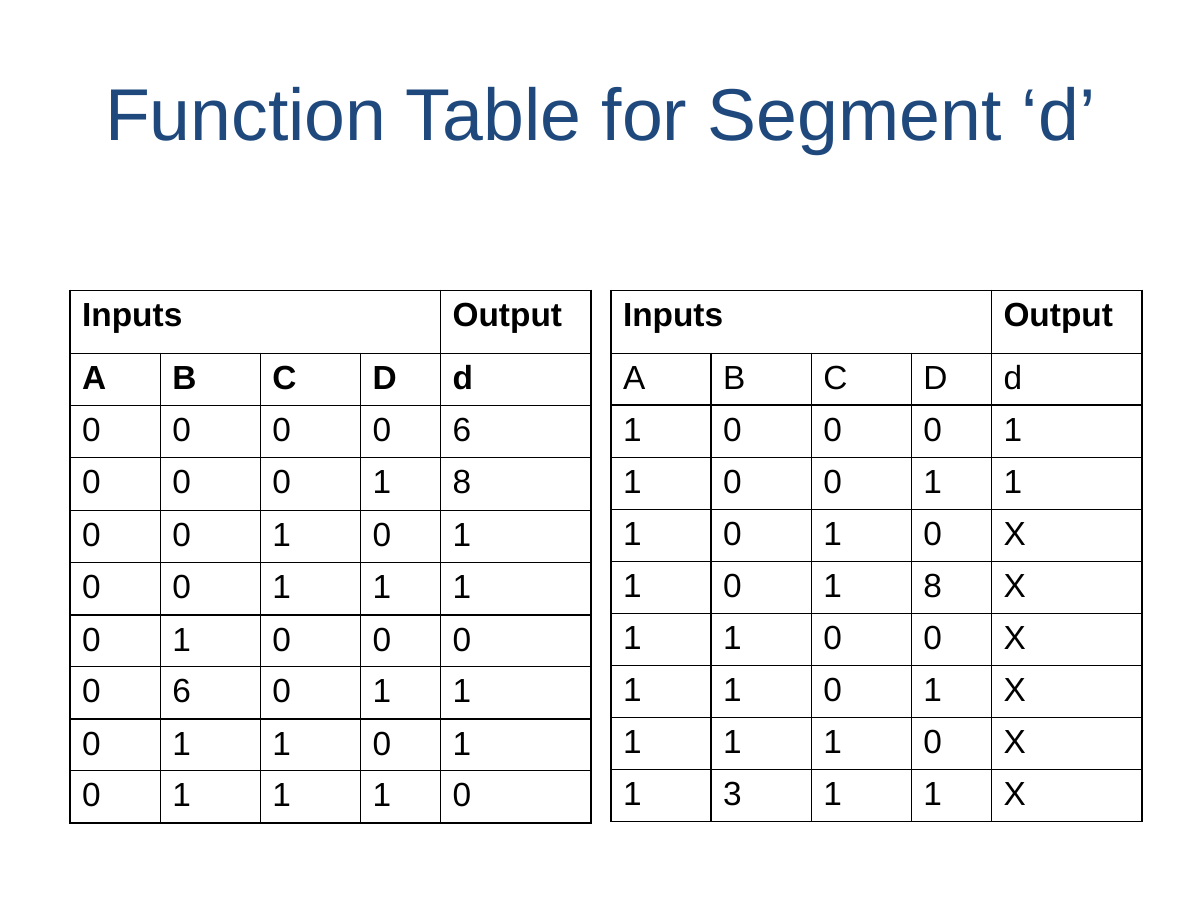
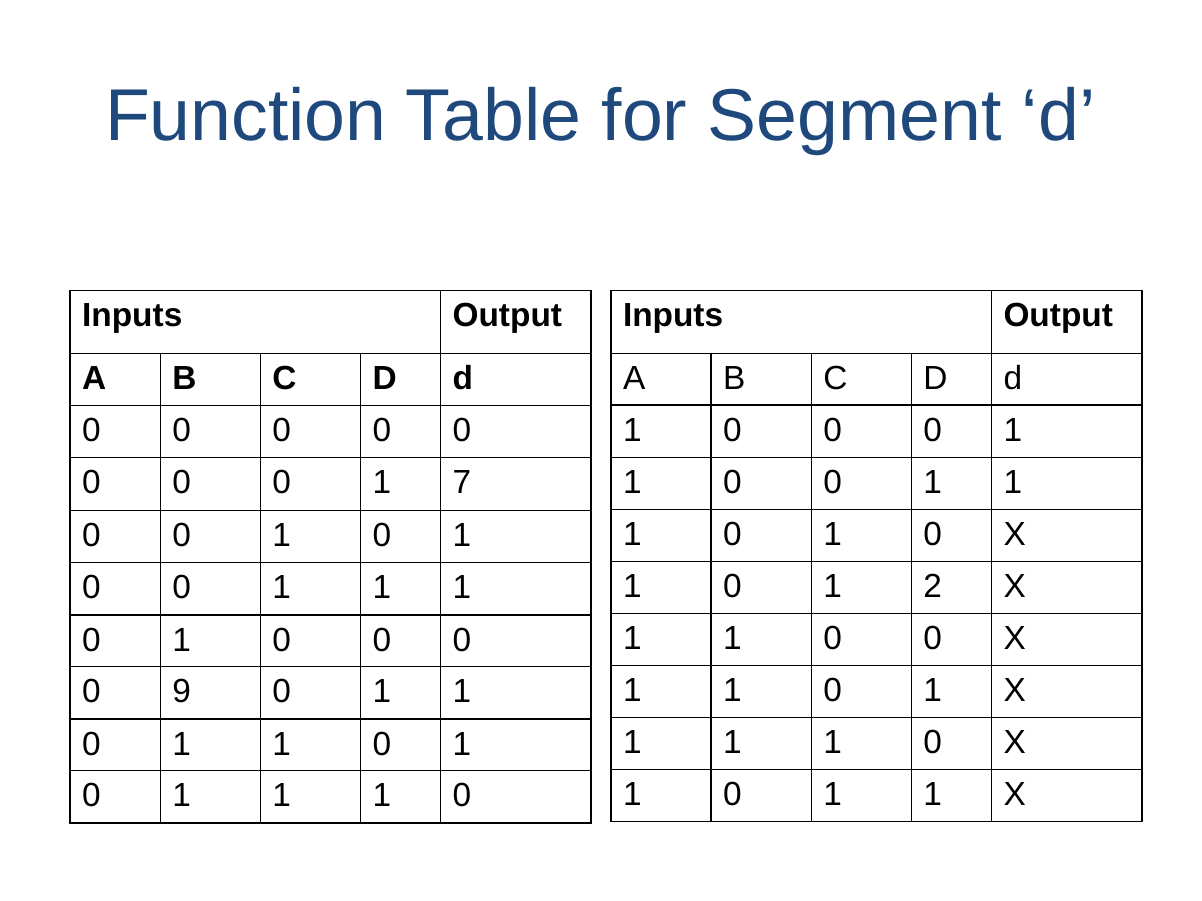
6: 6 -> 0 (462, 431)
0 0 1 8: 8 -> 7 (462, 483)
1 0 1 8: 8 -> 2 (933, 587)
6: 6 -> 9 (182, 692)
3: 3 -> 0 (732, 795)
